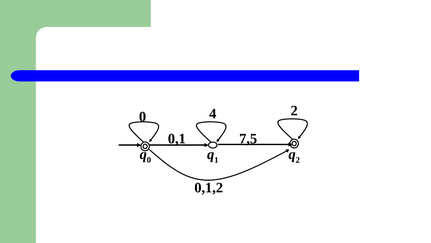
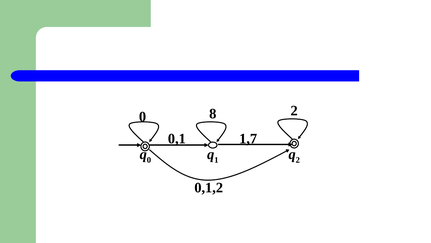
4: 4 -> 8 (213, 113)
7,5: 7,5 -> 1,7 (248, 138)
